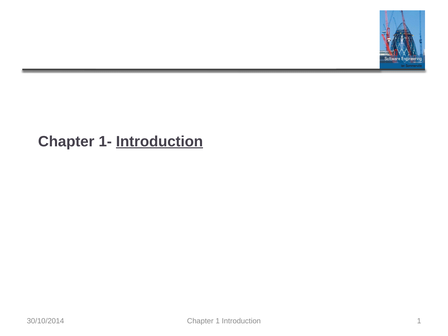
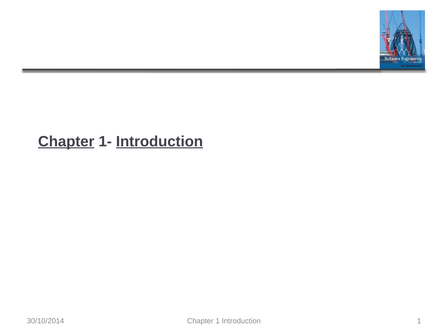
Chapter underline: none -> present (66, 141)
